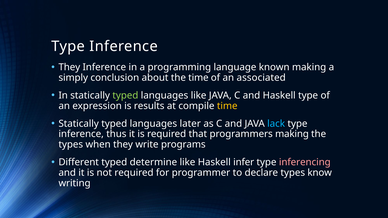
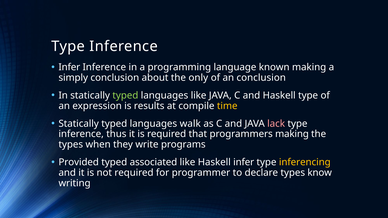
They: They -> Infer (69, 67)
the time: time -> only (198, 78)
an associated: associated -> conclusion (261, 78)
later: later -> walk (190, 124)
lack colour: light blue -> pink (276, 124)
Different: Different -> Provided (79, 162)
determine: determine -> associated (153, 162)
inferencing colour: pink -> yellow (305, 162)
